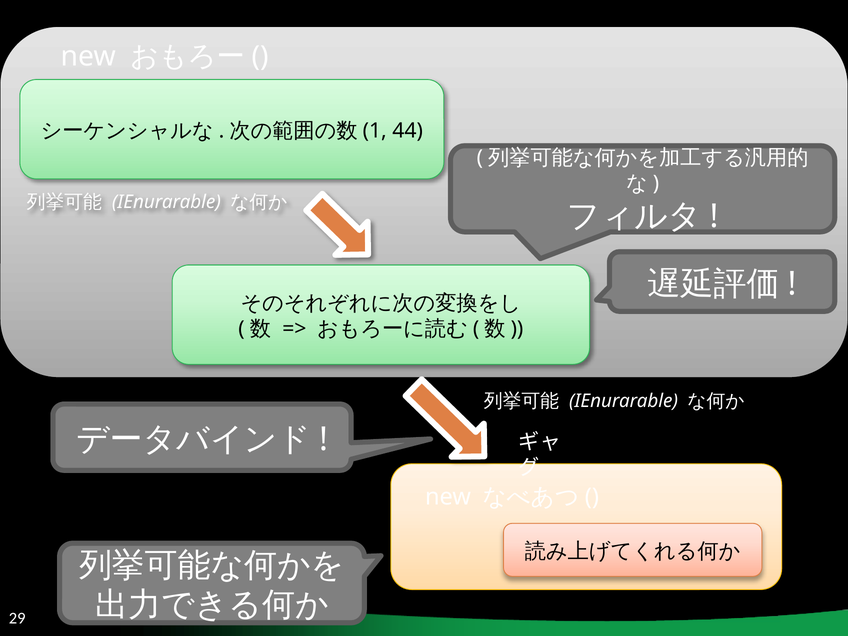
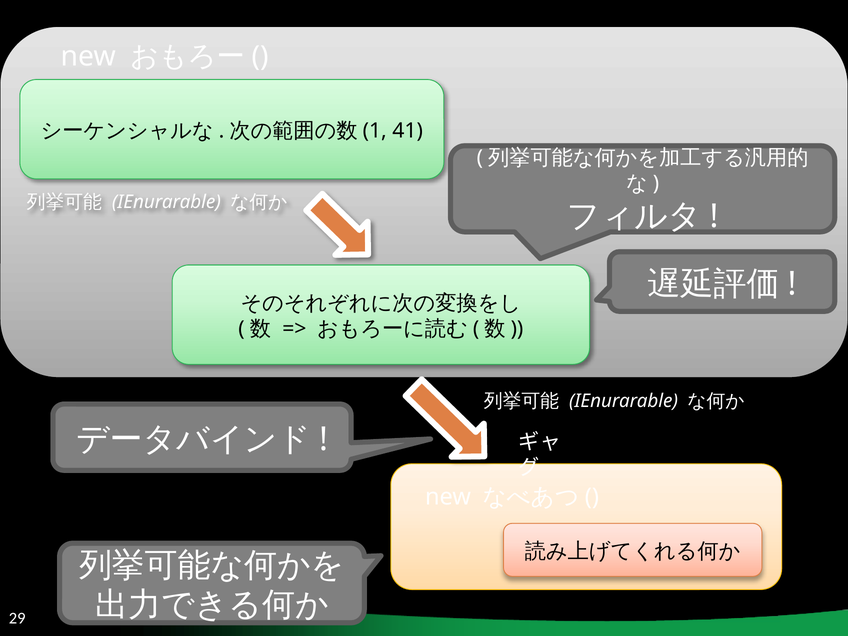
44: 44 -> 41 (408, 131)
